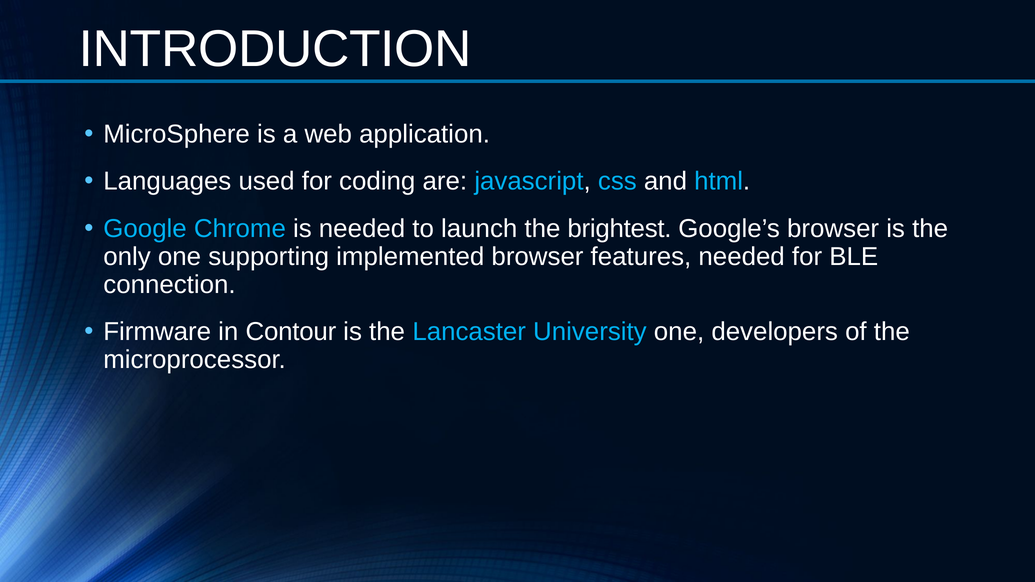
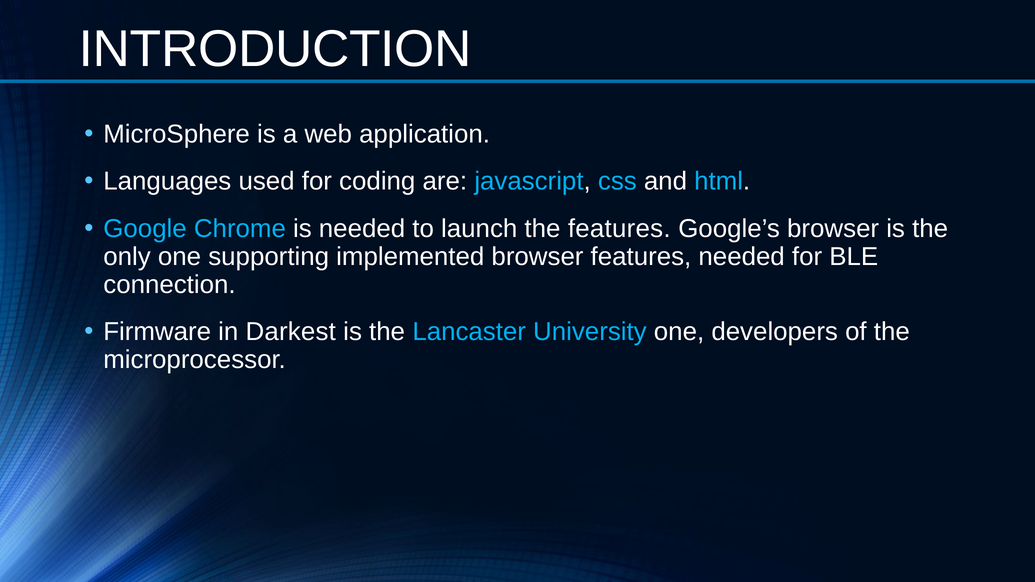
the brightest: brightest -> features (619, 229)
Contour: Contour -> Darkest (291, 332)
